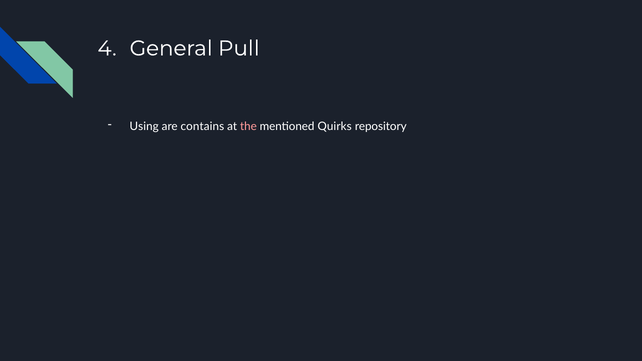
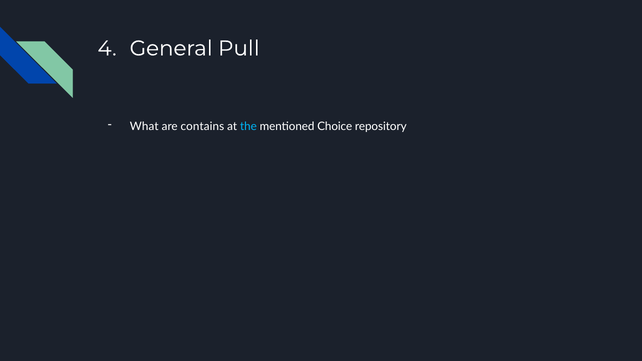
Using: Using -> What (144, 126)
the colour: pink -> light blue (248, 126)
Quirks: Quirks -> Choice (335, 126)
